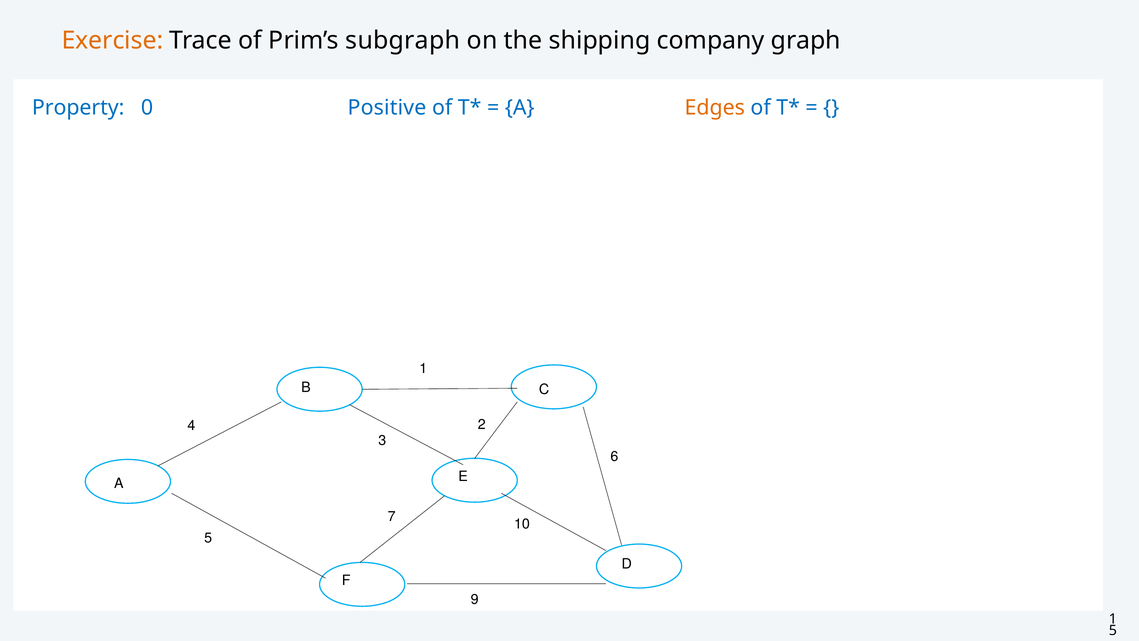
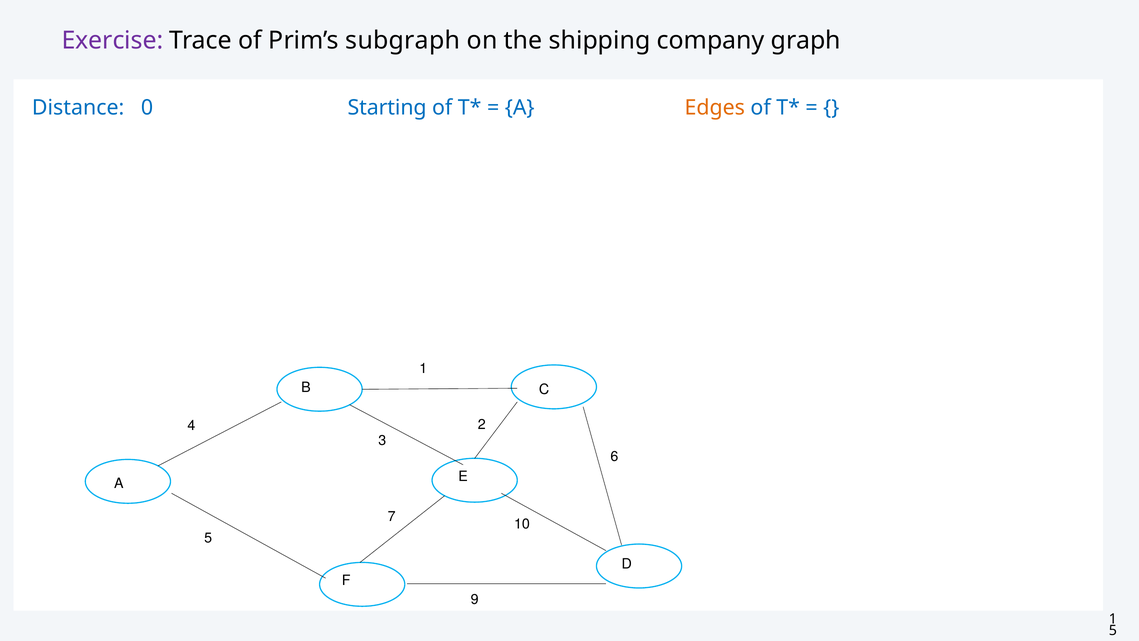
Exercise colour: orange -> purple (112, 40)
Property: Property -> Distance (78, 108)
Positive: Positive -> Starting (387, 108)
